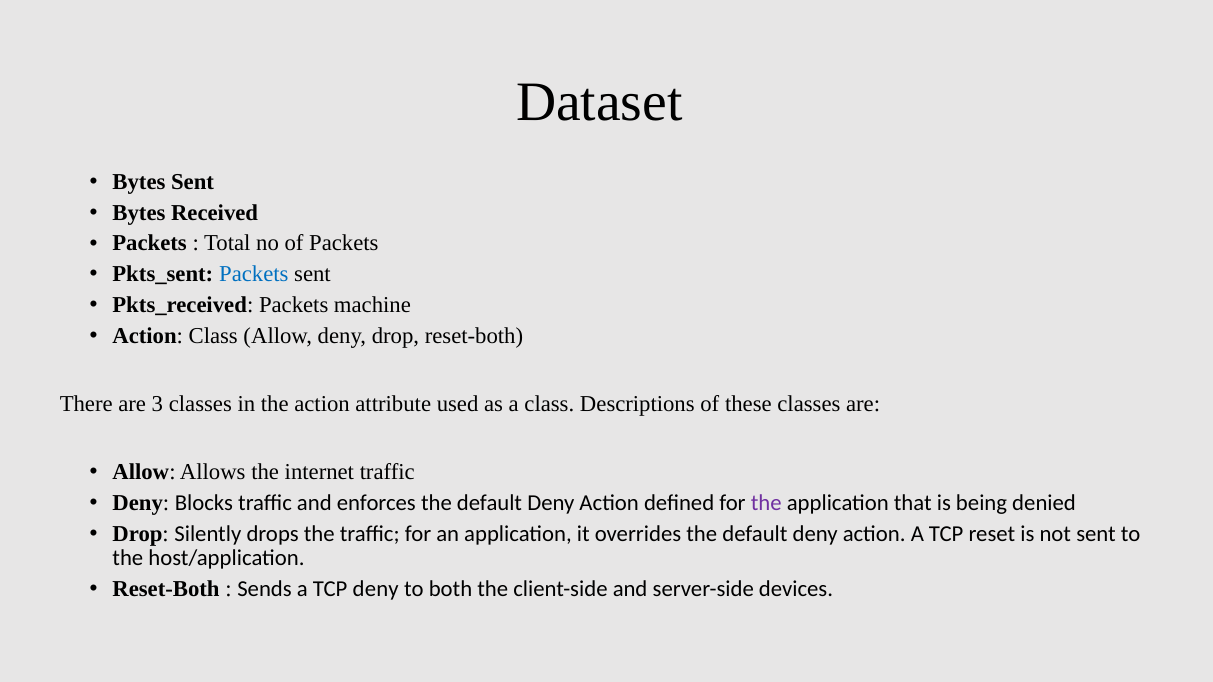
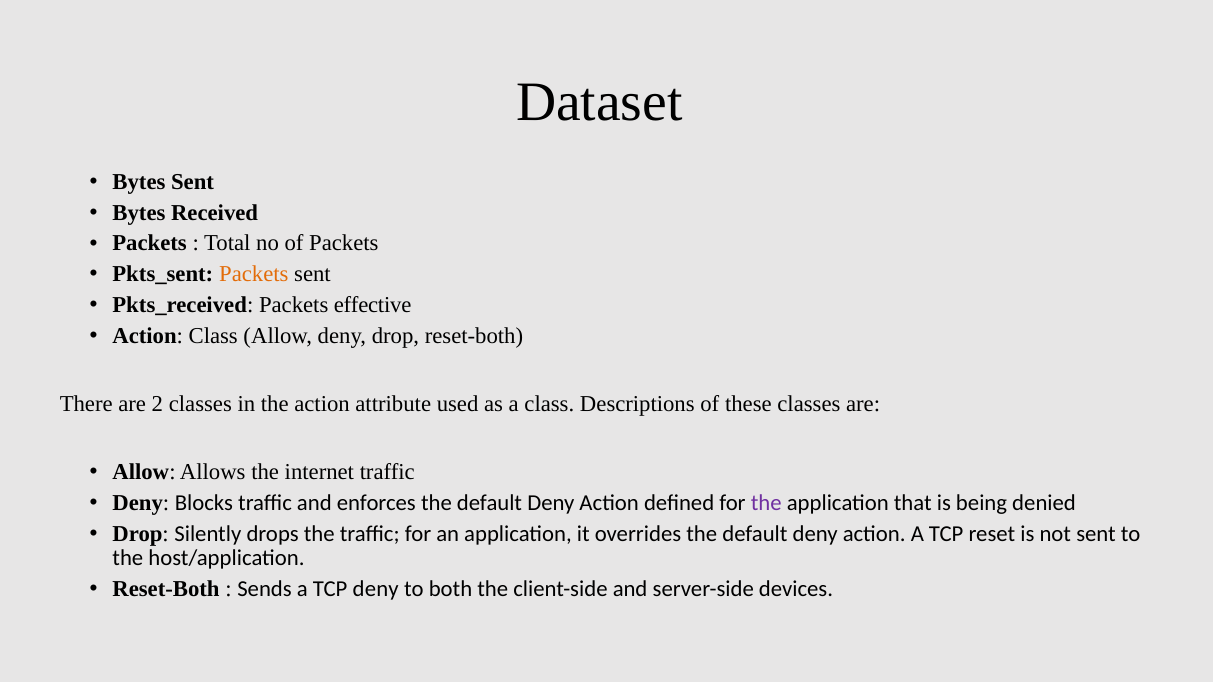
Packets colour: blue -> orange (254, 274)
machine: machine -> effective (373, 305)
3: 3 -> 2 (157, 404)
